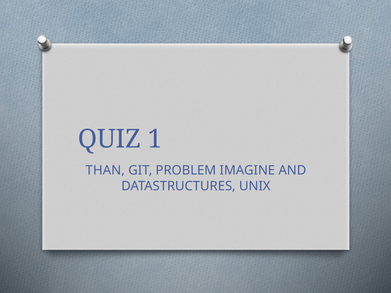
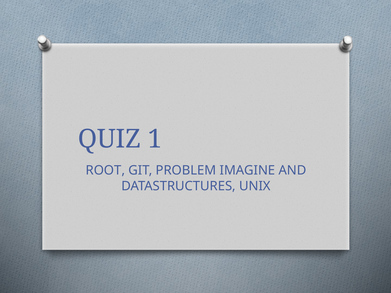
THAN: THAN -> ROOT (105, 170)
